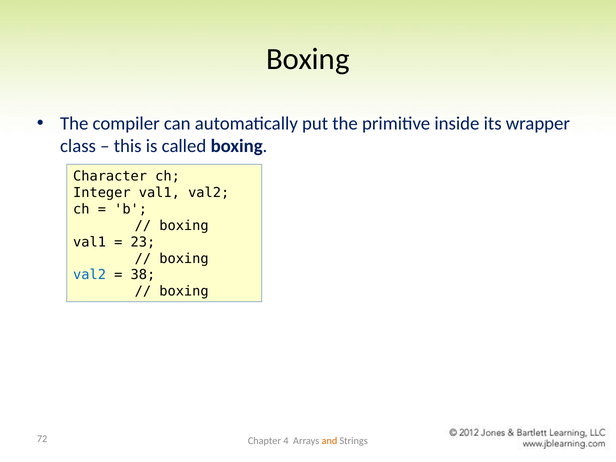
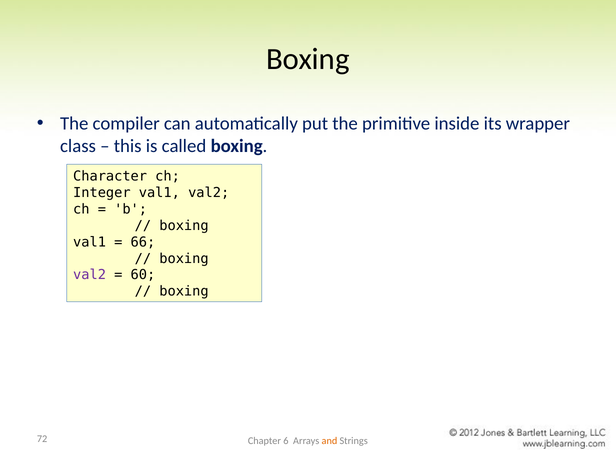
23: 23 -> 66 (143, 242)
val2 colour: blue -> purple (90, 275)
38: 38 -> 60 (143, 275)
4: 4 -> 6 (286, 441)
